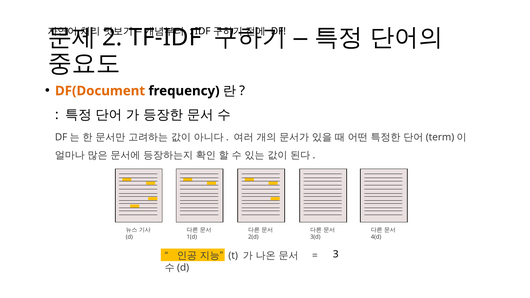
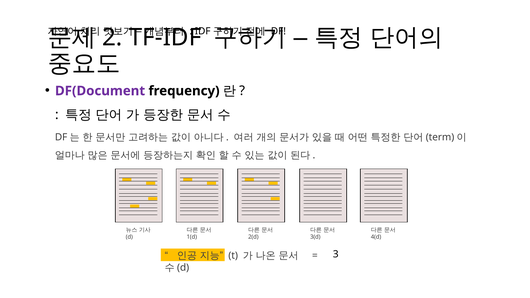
DF(Document colour: orange -> purple (100, 91)
